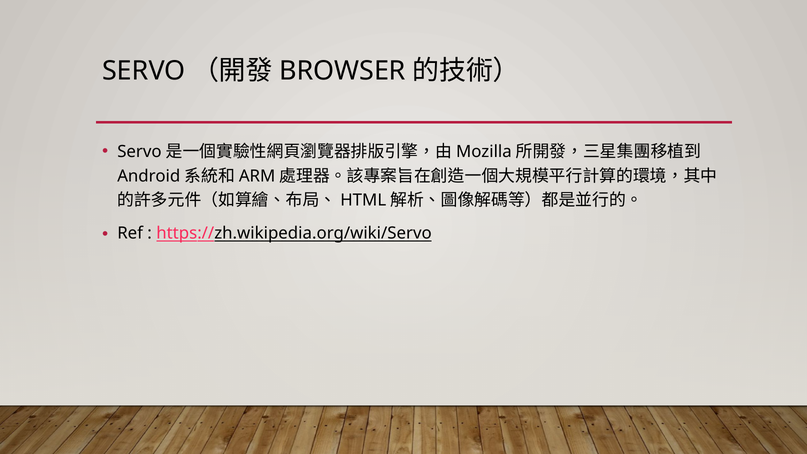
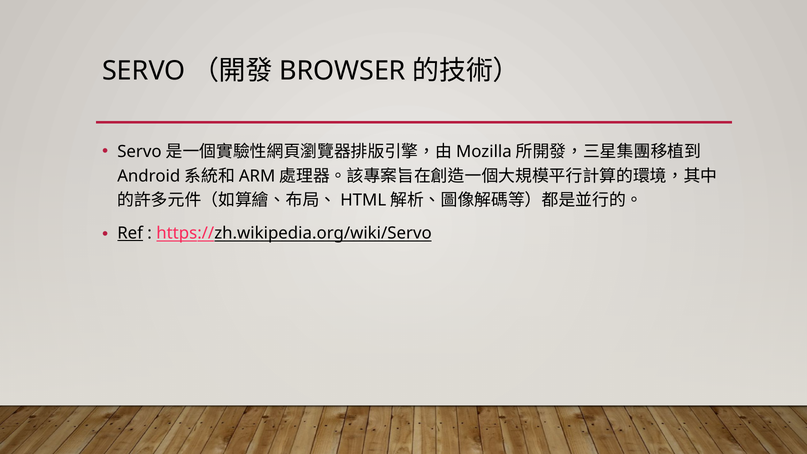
Ref underline: none -> present (130, 233)
